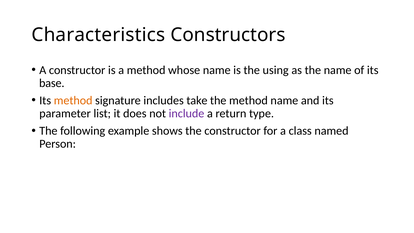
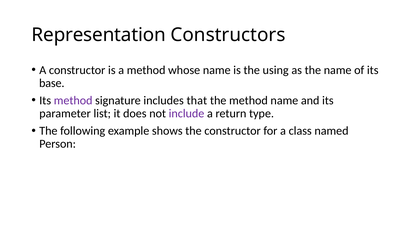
Characteristics: Characteristics -> Representation (99, 35)
method colour: orange -> purple (73, 100)
take: take -> that (197, 100)
